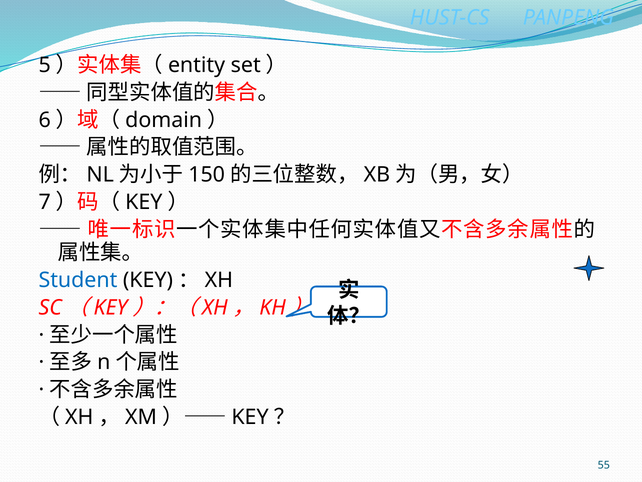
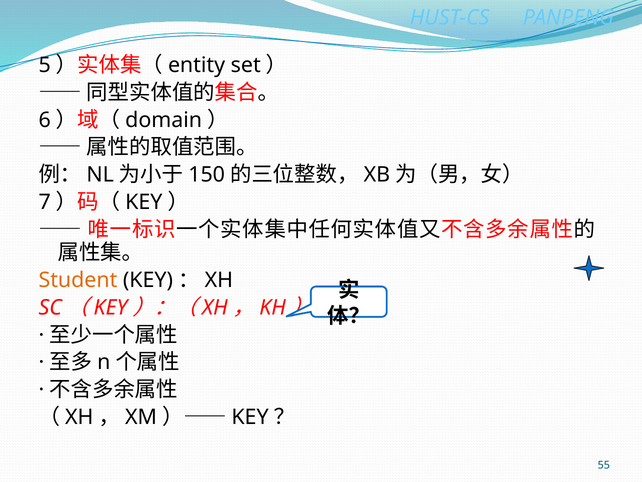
Student colour: blue -> orange (78, 280)
